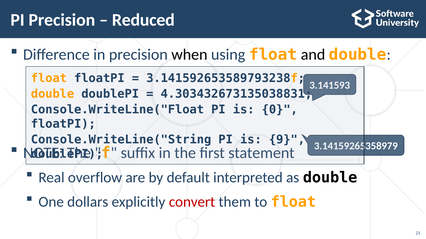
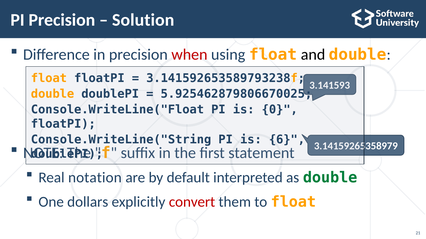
Reduced: Reduced -> Solution (143, 20)
when colour: black -> red (189, 55)
4.303432673135038831: 4.303432673135038831 -> 5.925462879806670025 (236, 94)
9: 9 -> 6 (287, 140)
overflow: overflow -> notation (95, 178)
double colour: black -> green (330, 178)
